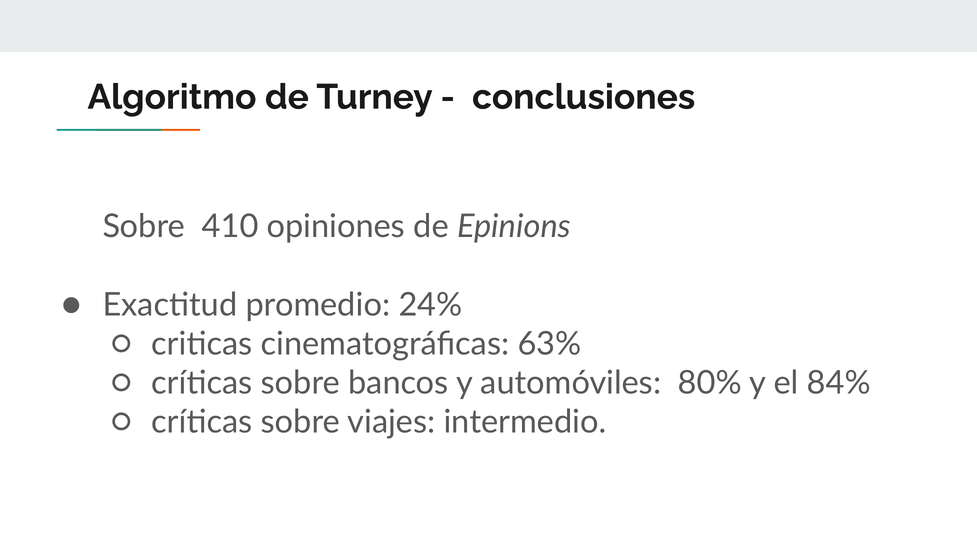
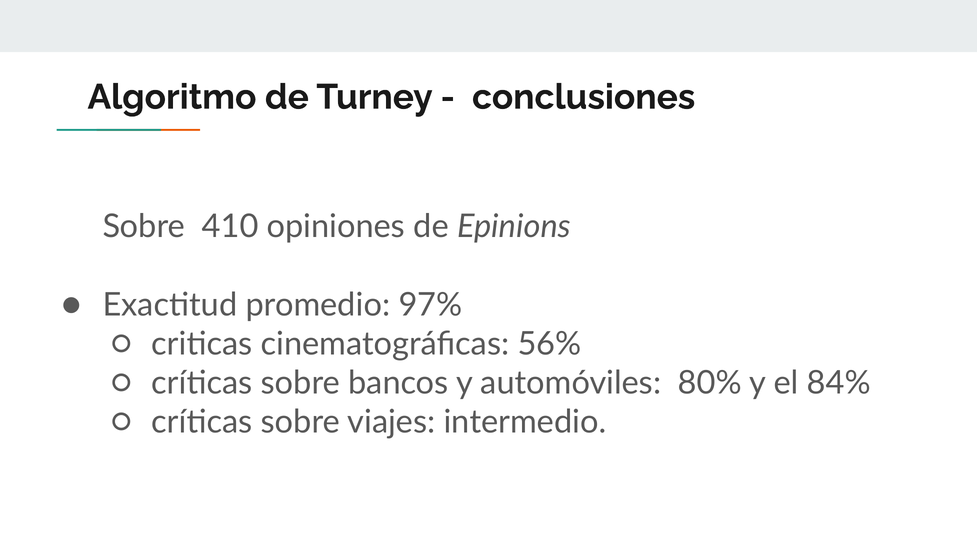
24%: 24% -> 97% (430, 305)
63%: 63% -> 56% (550, 344)
